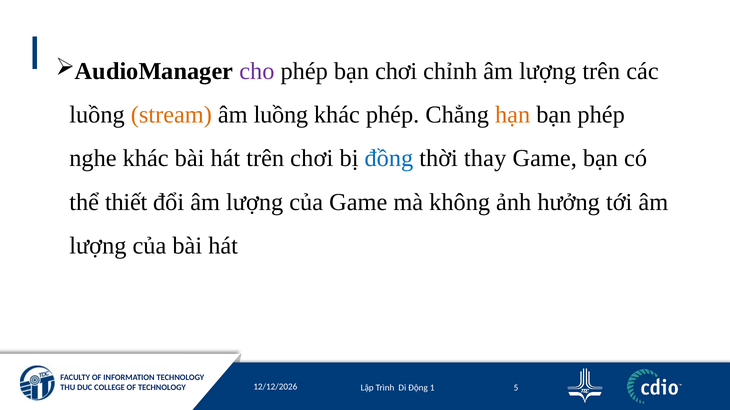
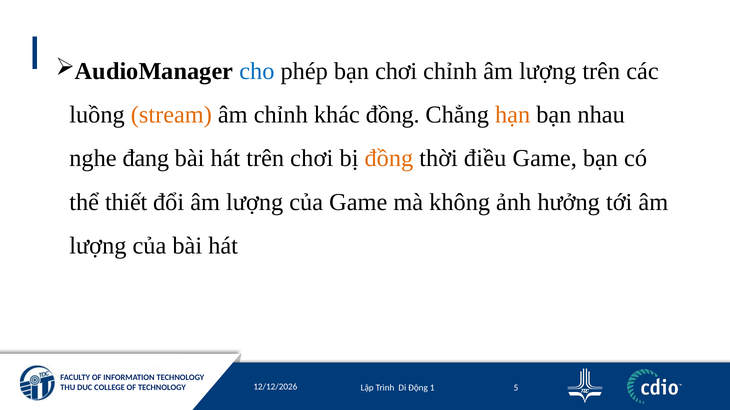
cho colour: purple -> blue (257, 71)
âm luồng: luồng -> chỉnh (281, 115)
khác phép: phép -> đồng (393, 115)
bạn phép: phép -> nhau (601, 115)
nghe khác: khác -> đang (146, 159)
đồng colour: blue -> orange (389, 159)
thay: thay -> điều (485, 159)
